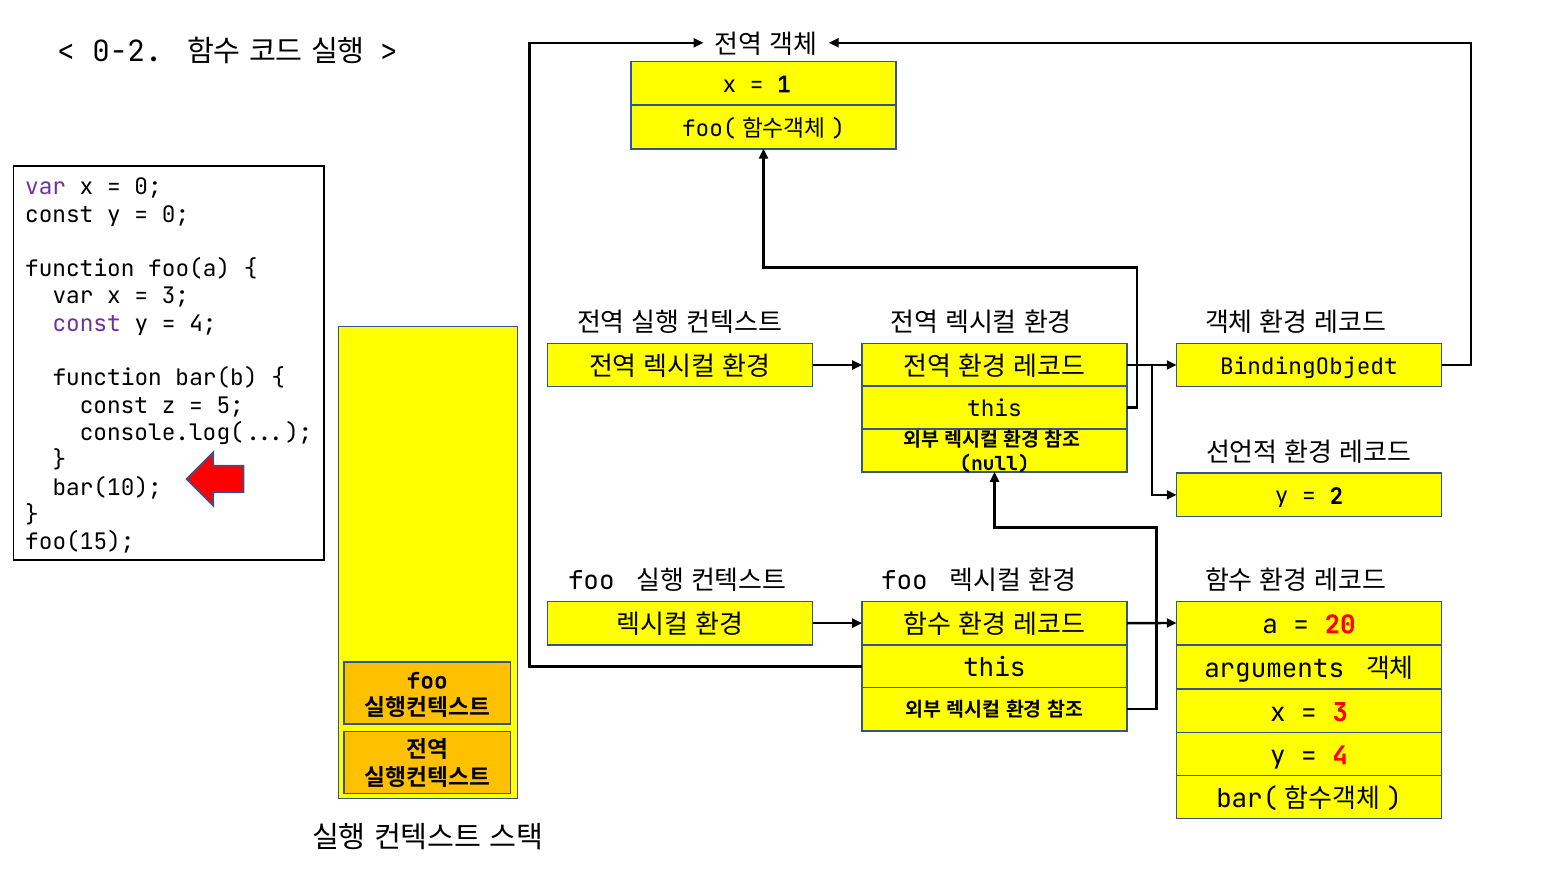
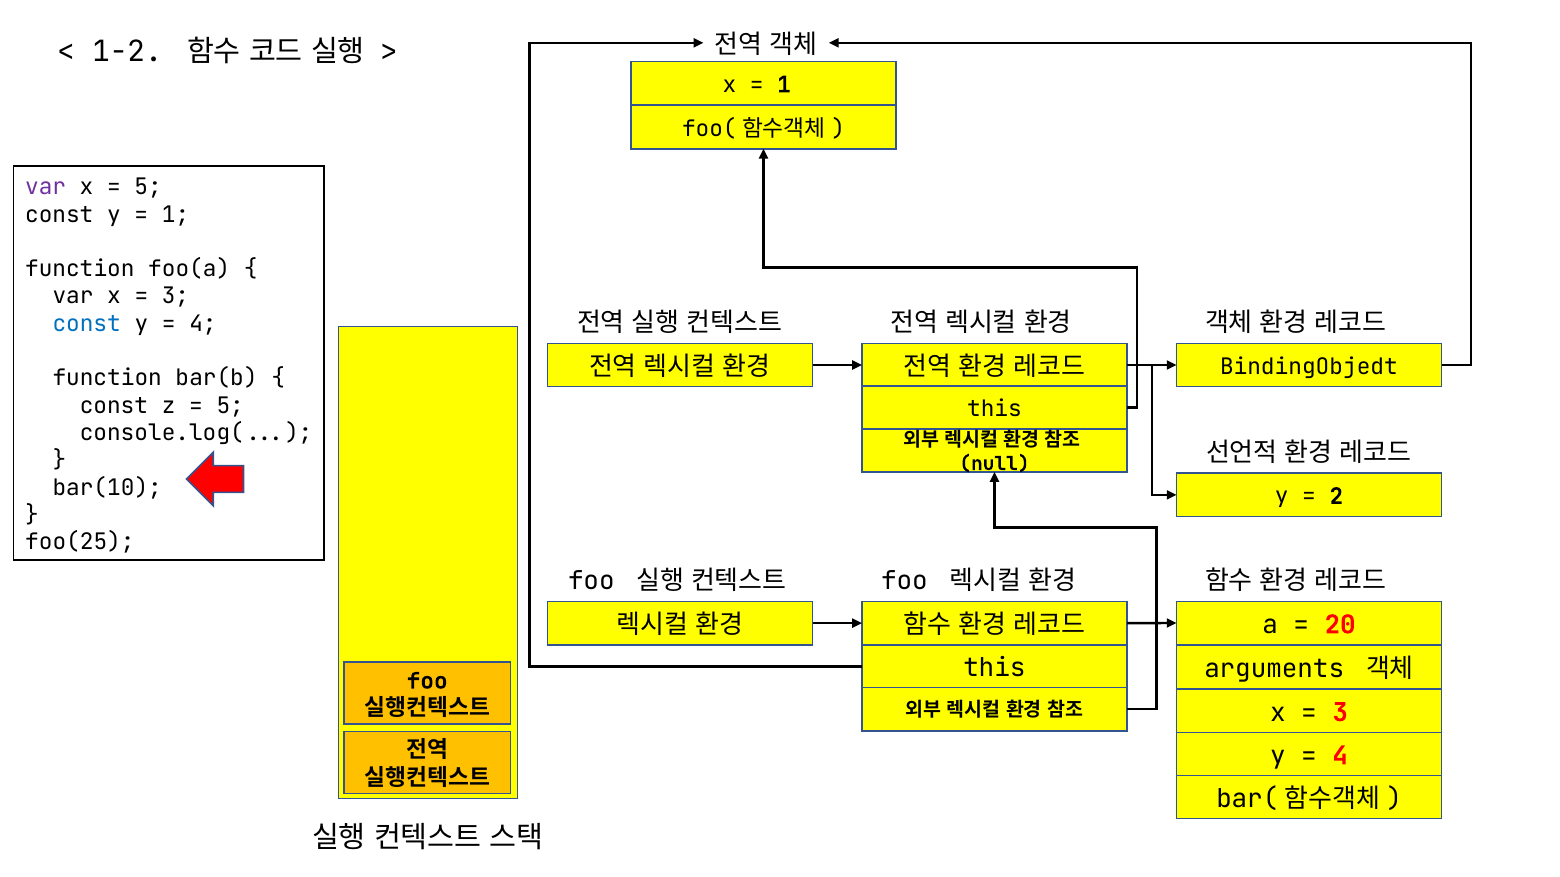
0-2: 0-2 -> 1-2 (127, 52)
0: 0 -> 5 (148, 187)
0: 0 -> 1 (176, 215)
const colour: purple -> blue (87, 324)
foo(15: foo(15 -> foo(25 (80, 542)
